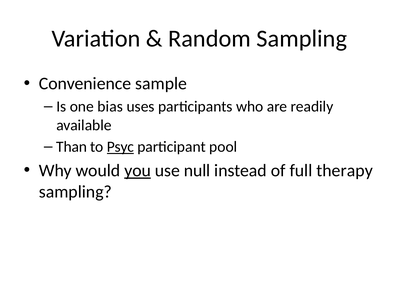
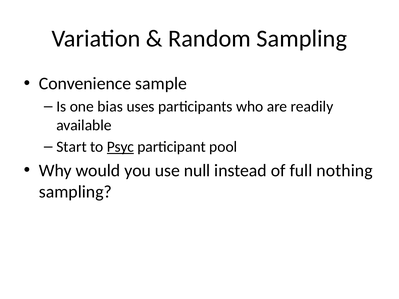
Than: Than -> Start (72, 147)
you underline: present -> none (138, 171)
therapy: therapy -> nothing (345, 171)
